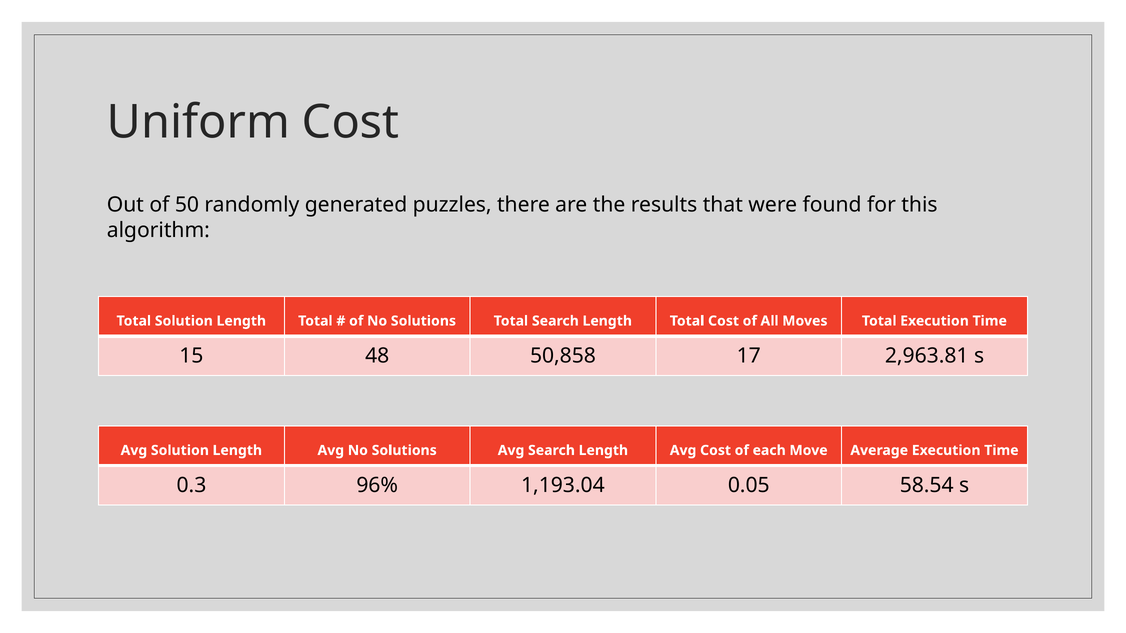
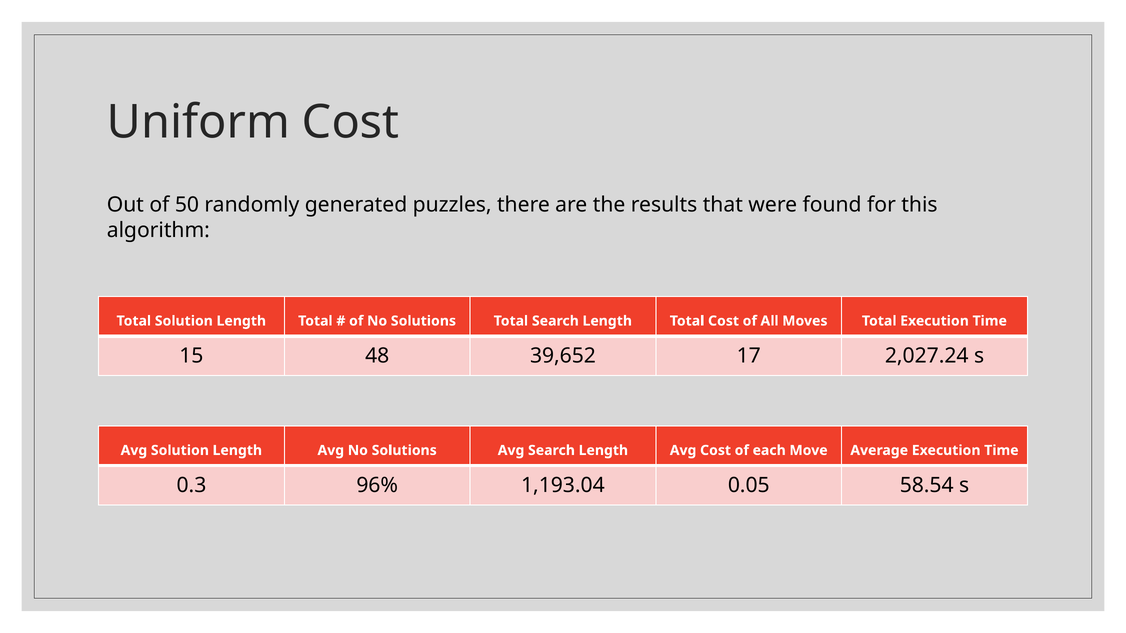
50,858: 50,858 -> 39,652 (563, 356)
2,963.81: 2,963.81 -> 2,027.24 (927, 356)
